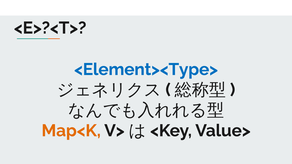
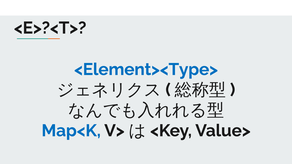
Map<K colour: orange -> blue (71, 131)
